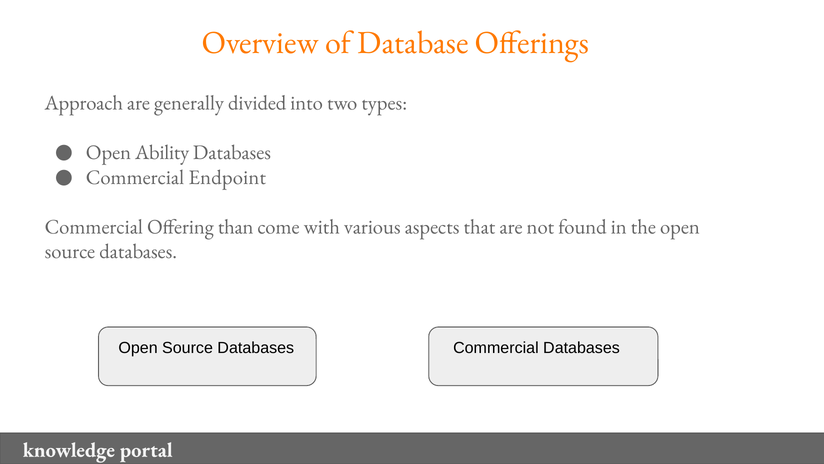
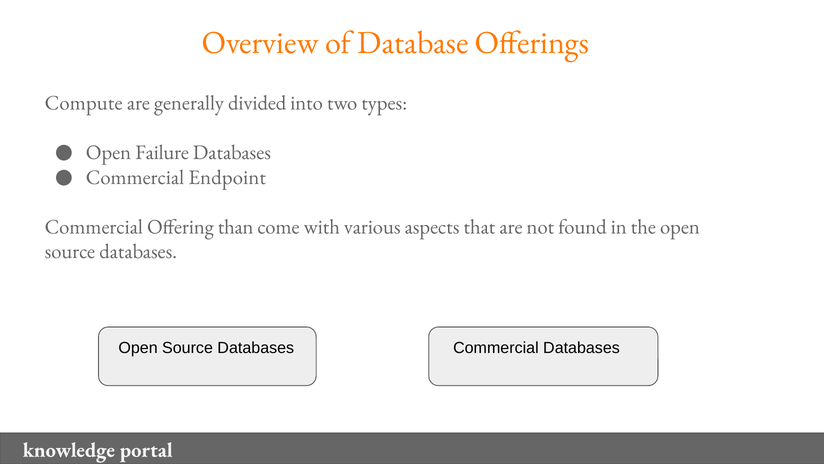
Approach: Approach -> Compute (84, 103)
Ability: Ability -> Failure (162, 152)
